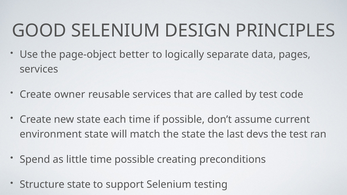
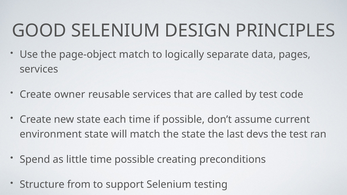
page-object better: better -> match (134, 55)
Structure state: state -> from (79, 185)
